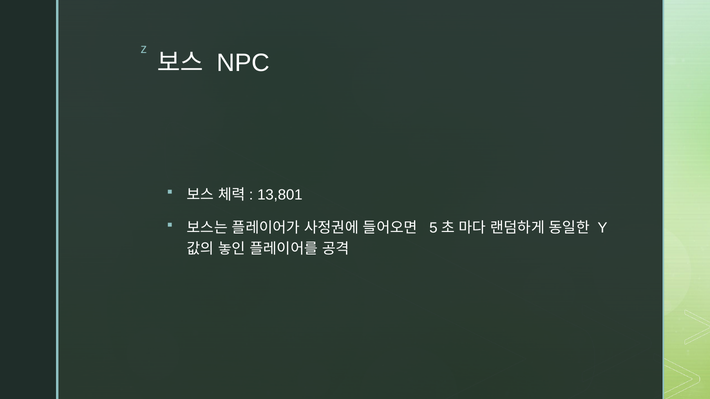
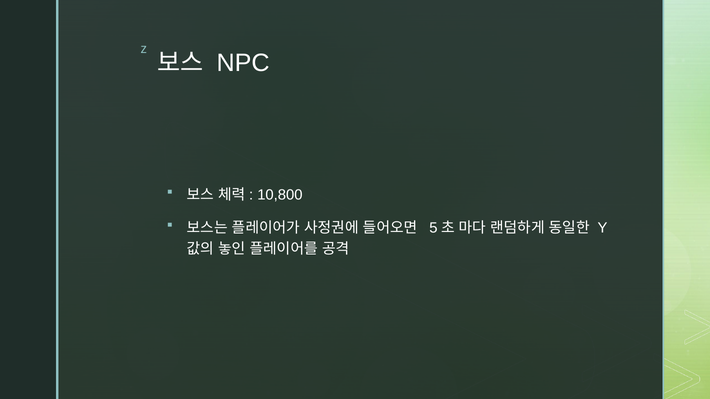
13,801: 13,801 -> 10,800 (280, 195)
